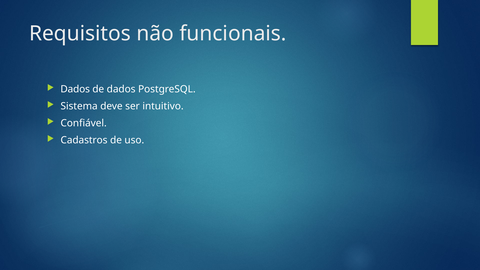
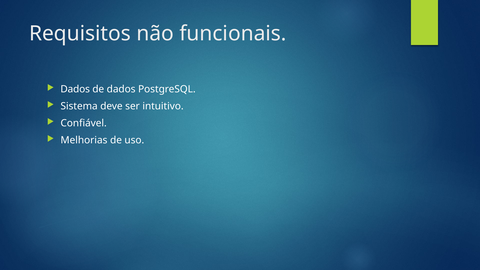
Cadastros: Cadastros -> Melhorias (84, 140)
